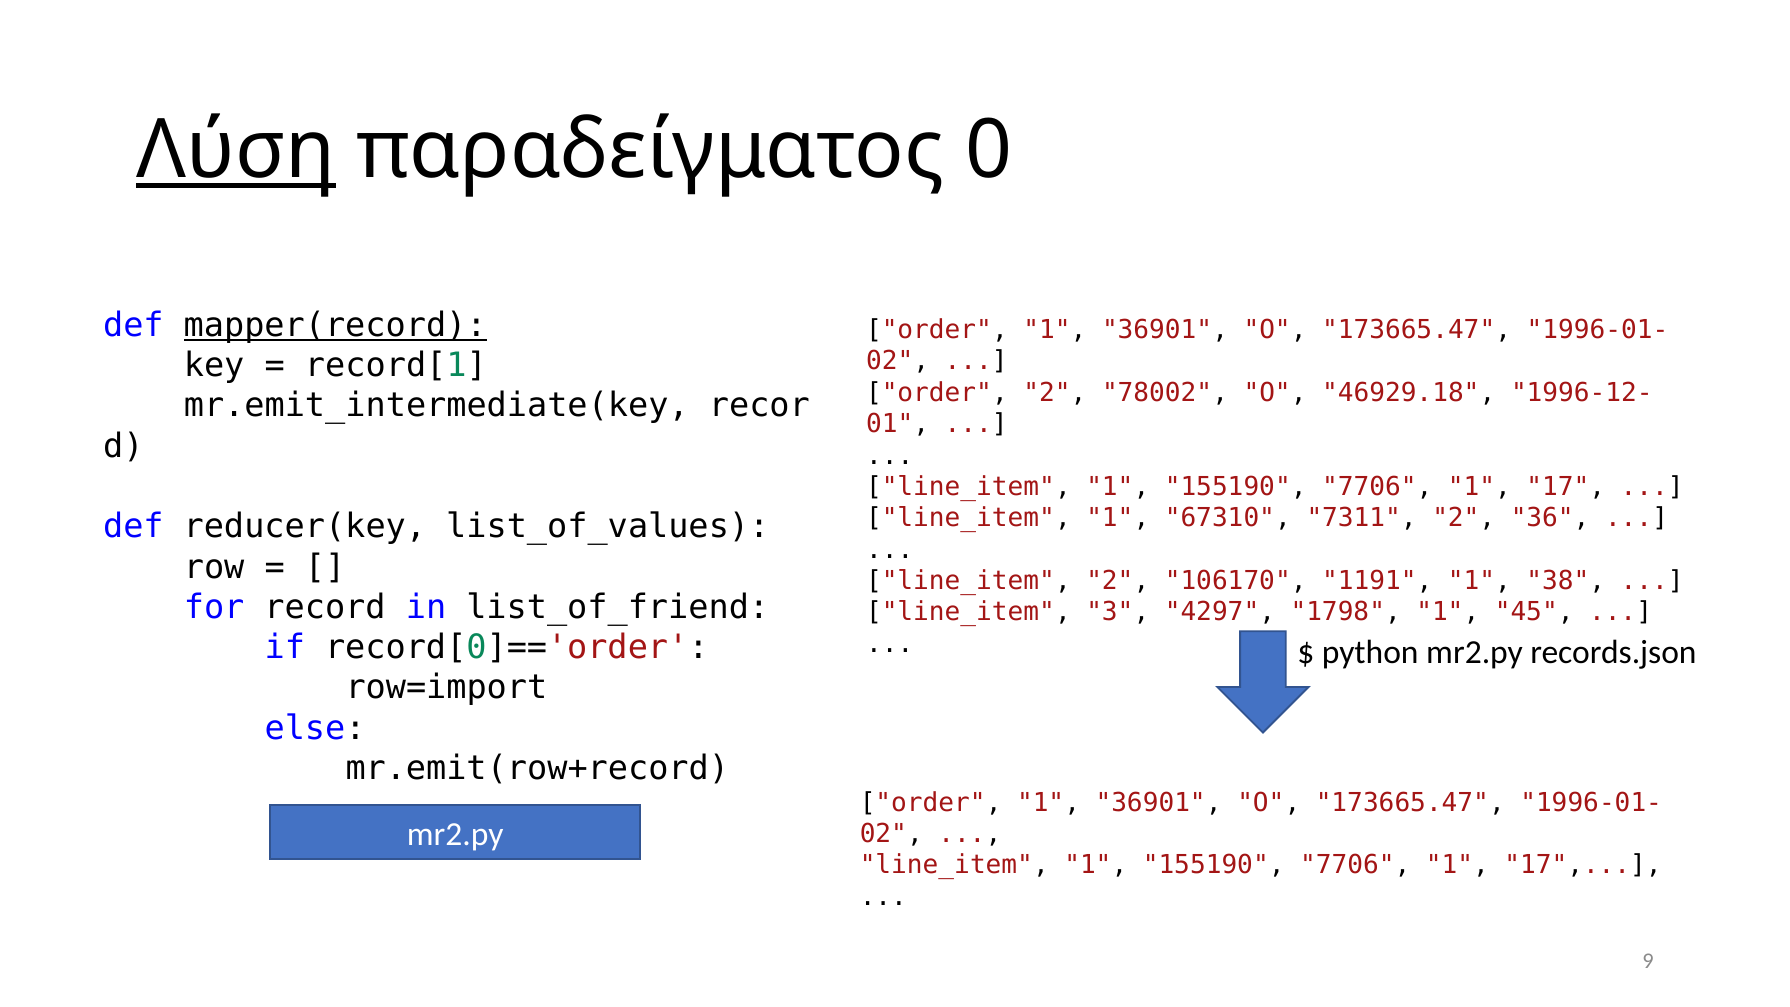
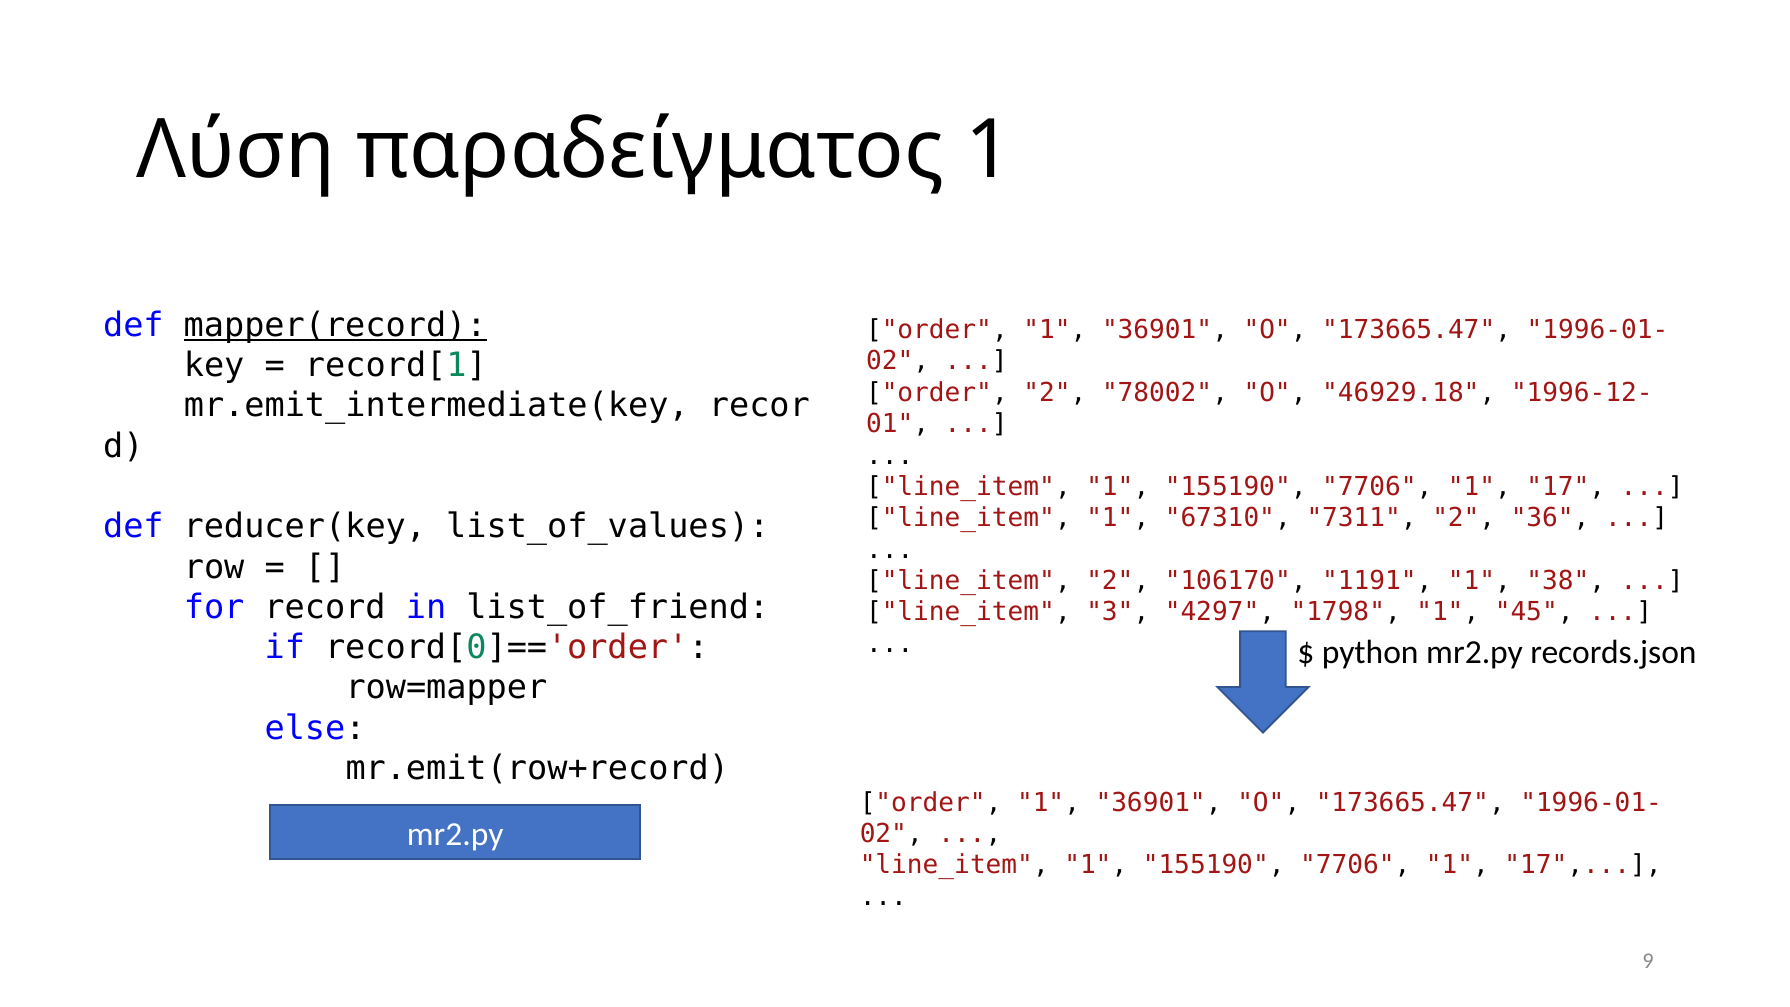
Λύση underline: present -> none (236, 150)
παραδείγματος 0: 0 -> 1 (989, 150)
row=import: row=import -> row=mapper (446, 688)
